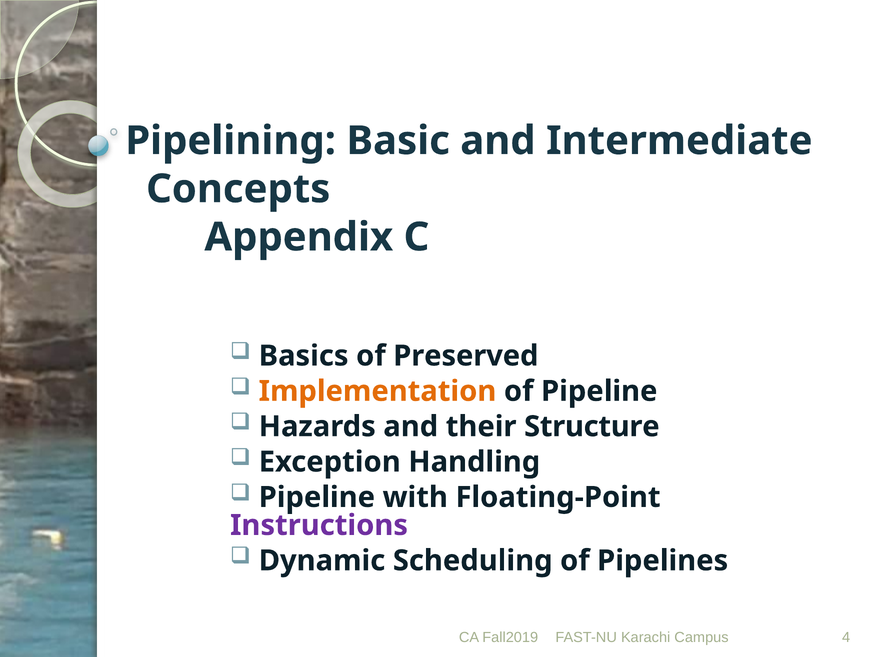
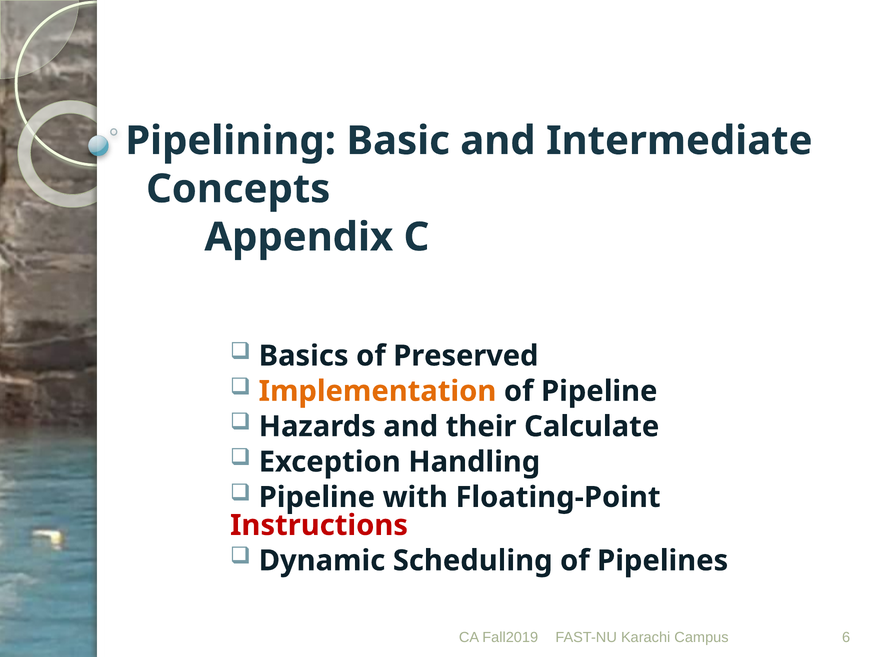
Structure: Structure -> Calculate (592, 426)
Instructions colour: purple -> red (319, 525)
4: 4 -> 6 (846, 637)
